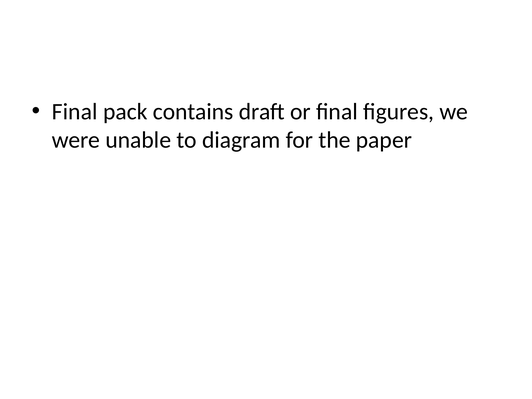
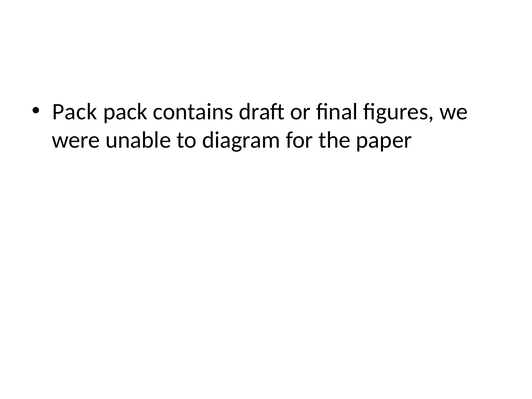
Final: Final -> Pack (75, 112)
